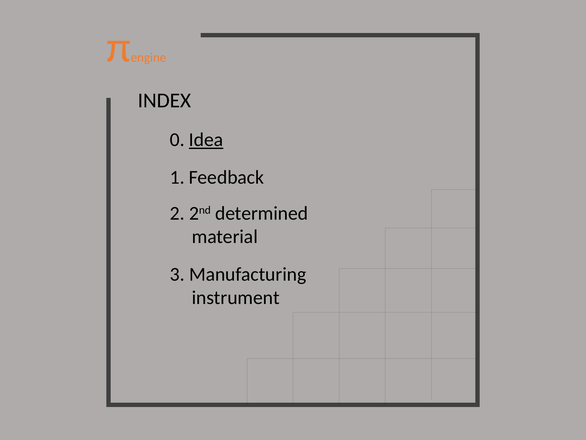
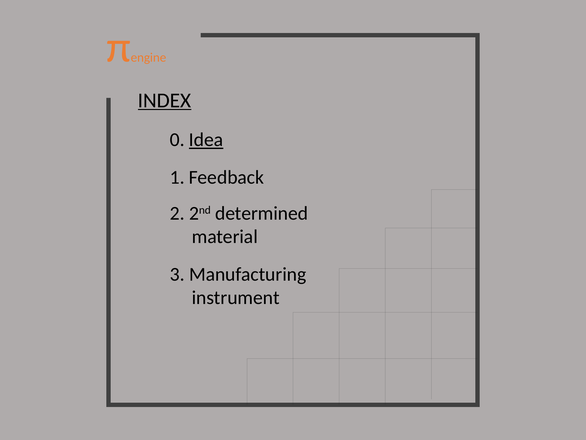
INDEX underline: none -> present (165, 100)
